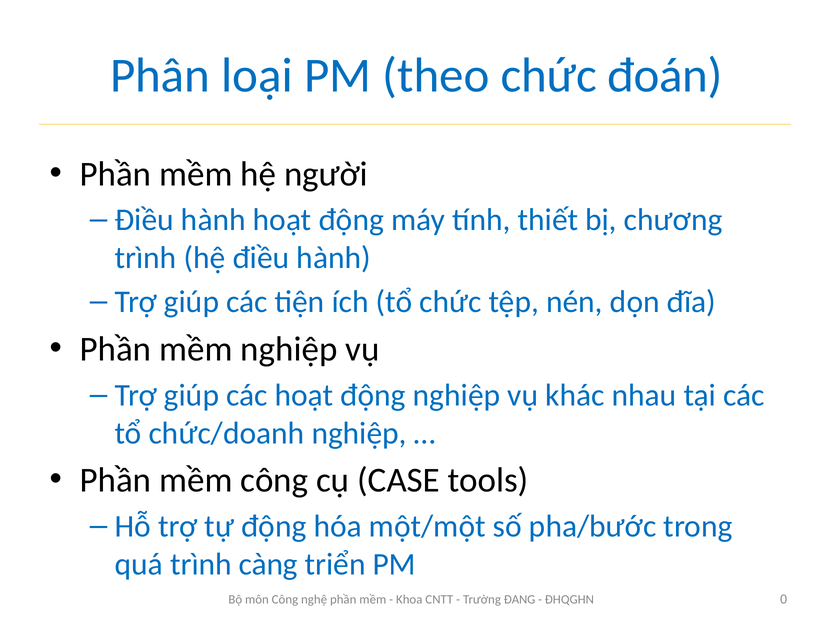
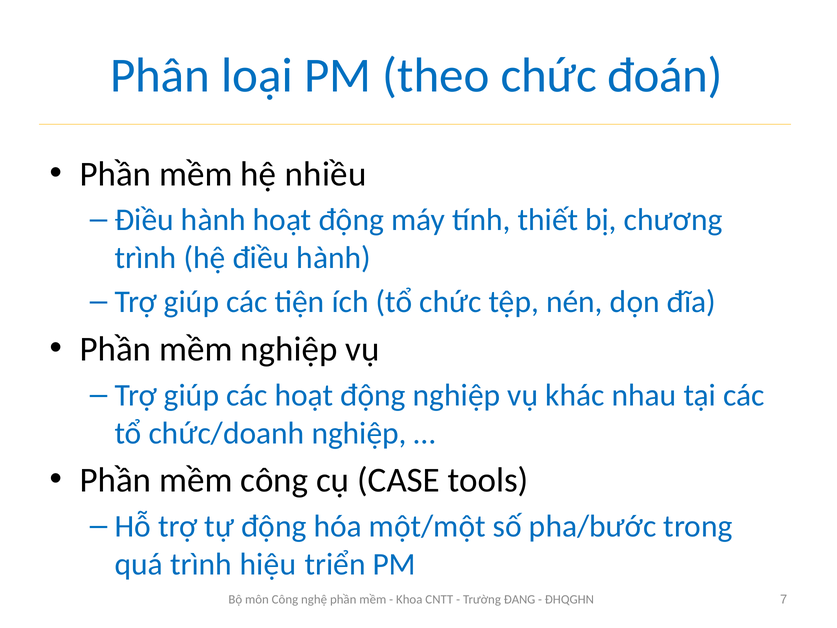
người: người -> nhiều (326, 174)
càng: càng -> hiệu (268, 564)
0: 0 -> 7 (784, 600)
